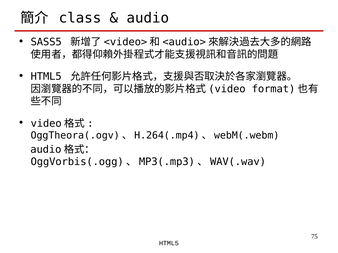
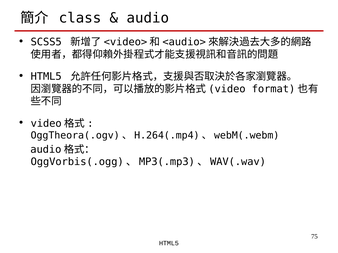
SASS5: SASS5 -> SCSS5 (46, 42)
